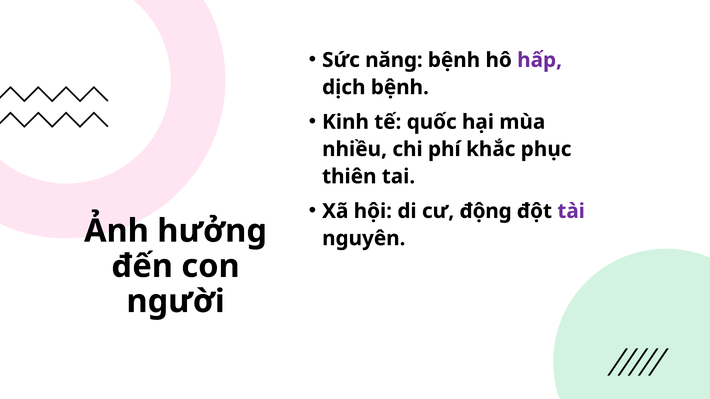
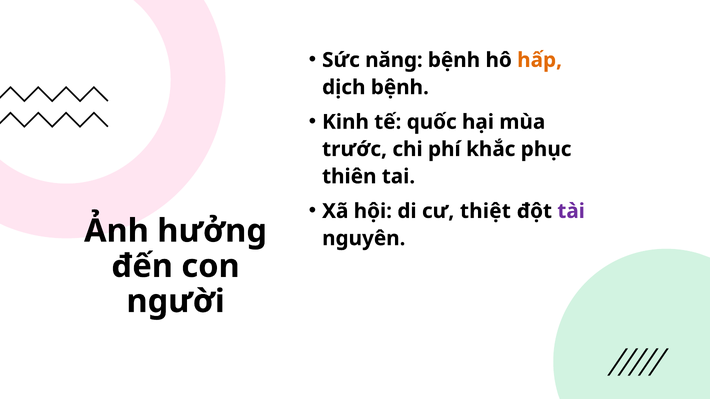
hấp colour: purple -> orange (540, 60)
nhiều: nhiều -> trước (355, 149)
động: động -> thiệt (485, 211)
